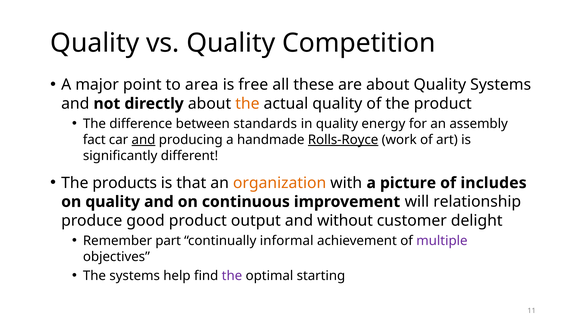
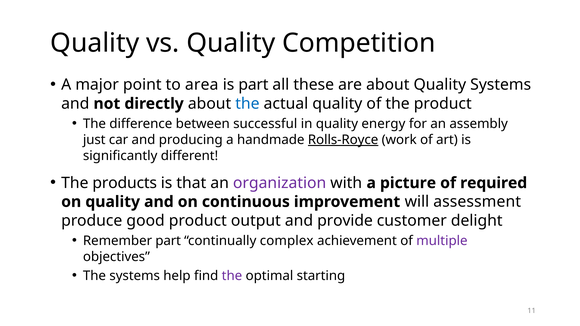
is free: free -> part (253, 85)
the colour: orange -> blue (247, 104)
standards: standards -> successful (265, 124)
fact: fact -> just (94, 140)
and underline: present -> none (143, 140)
organization colour: orange -> purple (280, 183)
includes: includes -> required (494, 183)
relationship: relationship -> assessment (477, 202)
without: without -> provide (345, 221)
informal: informal -> complex (287, 241)
